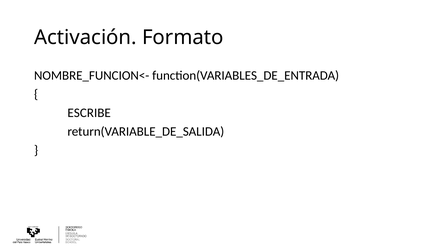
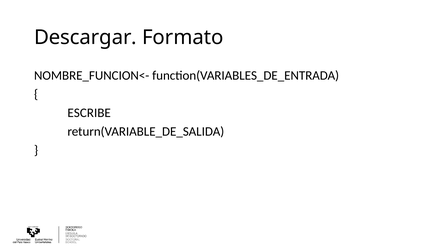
Activación: Activación -> Descargar (85, 37)
